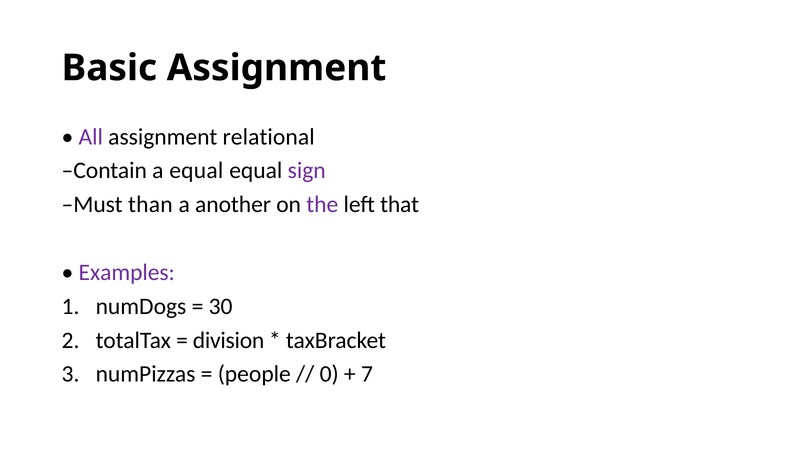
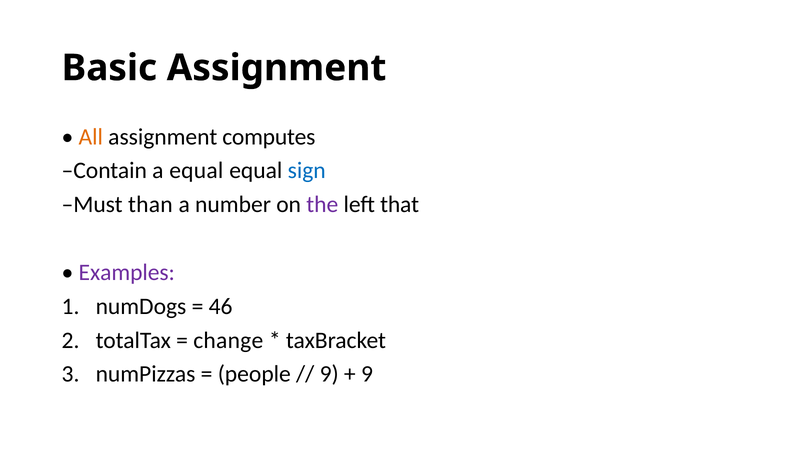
All colour: purple -> orange (91, 137)
relational: relational -> computes (269, 137)
sign colour: purple -> blue (307, 170)
another: another -> number (233, 204)
30: 30 -> 46 (221, 306)
division: division -> change (228, 340)
0: 0 -> 9 (329, 374)
7: 7 -> 9 (367, 374)
